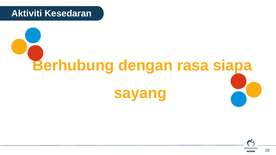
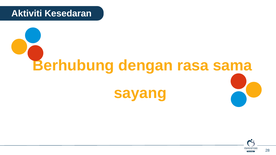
siapa: siapa -> sama (232, 66)
